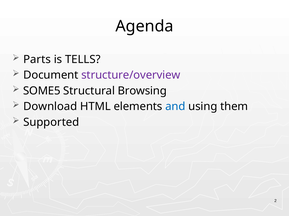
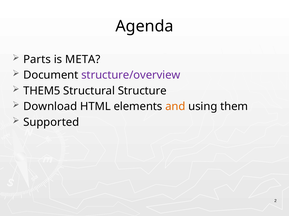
TELLS: TELLS -> META (83, 60)
SOME5: SOME5 -> THEM5 (42, 91)
Browsing: Browsing -> Structure (142, 91)
and colour: blue -> orange (175, 107)
